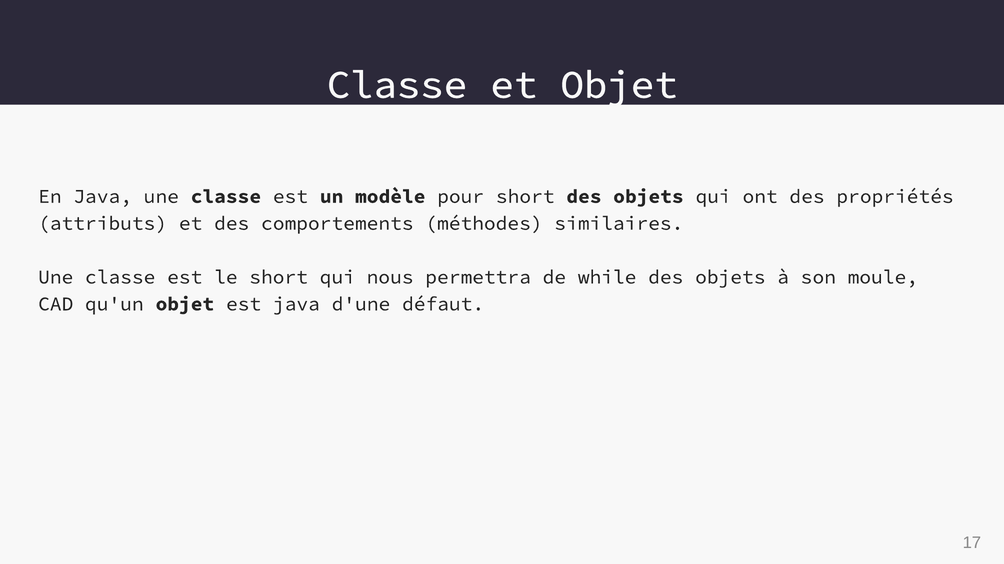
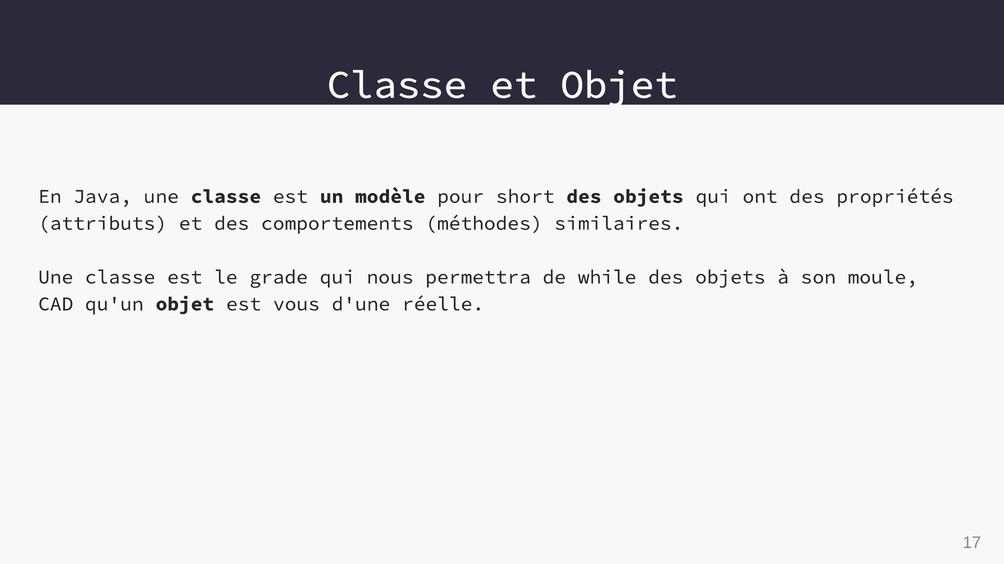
le short: short -> grade (279, 277)
est java: java -> vous (296, 304)
défaut: défaut -> réelle (443, 304)
